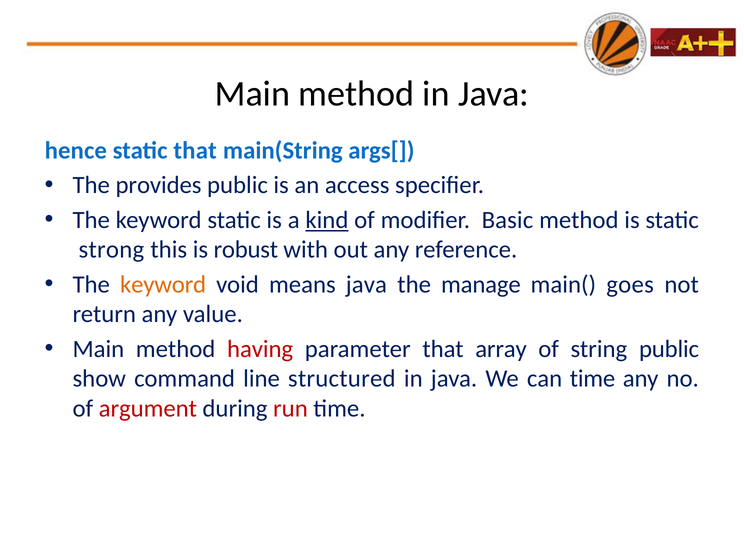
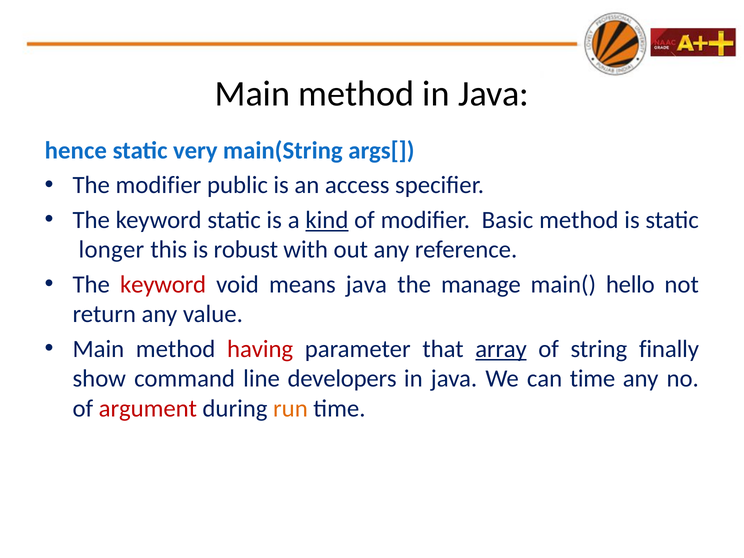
static that: that -> very (195, 151)
The provides: provides -> modifier (158, 185)
strong: strong -> longer (111, 250)
keyword colour: orange -> red (163, 284)
goes: goes -> hello (630, 284)
array underline: none -> present (501, 349)
string public: public -> finally (669, 349)
structured: structured -> developers (342, 379)
run colour: red -> orange (290, 408)
